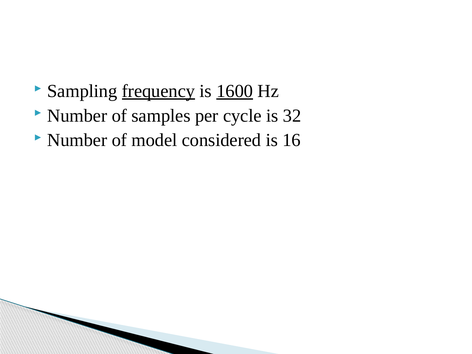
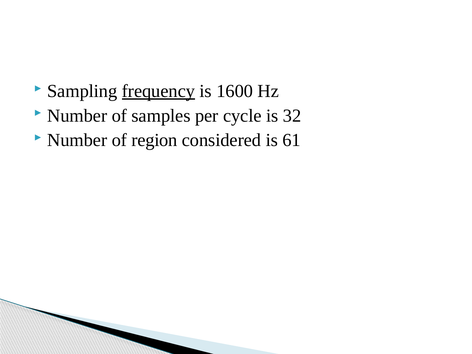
1600 underline: present -> none (235, 91)
model: model -> region (155, 140)
16: 16 -> 61 (292, 140)
